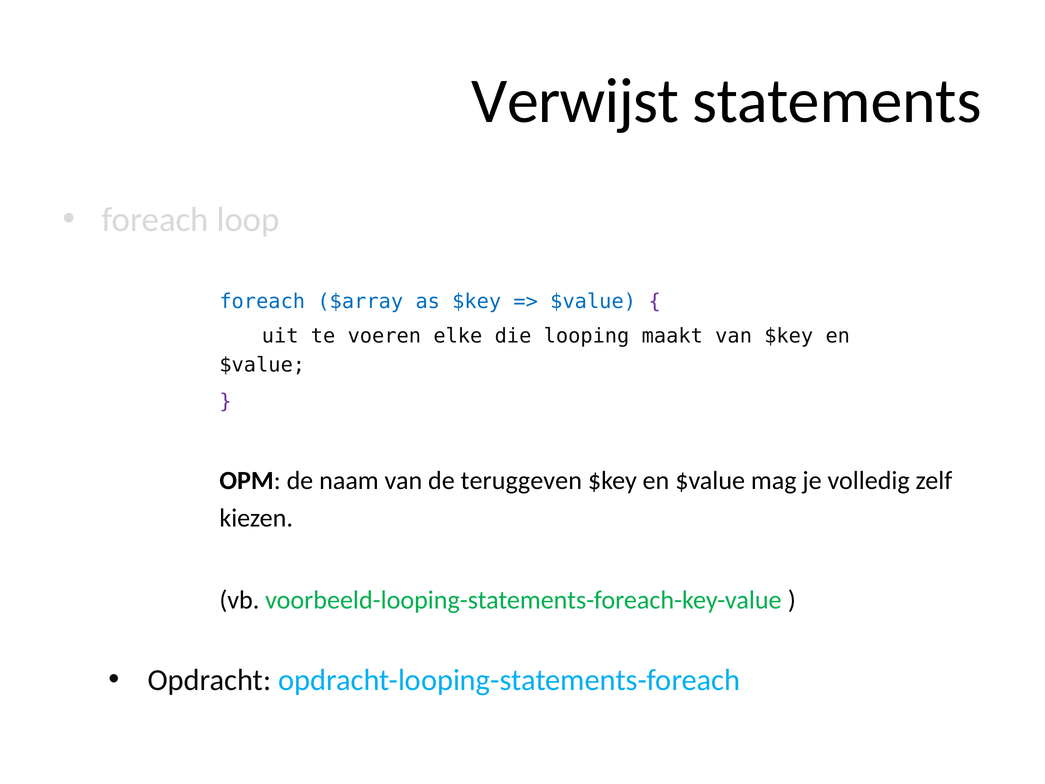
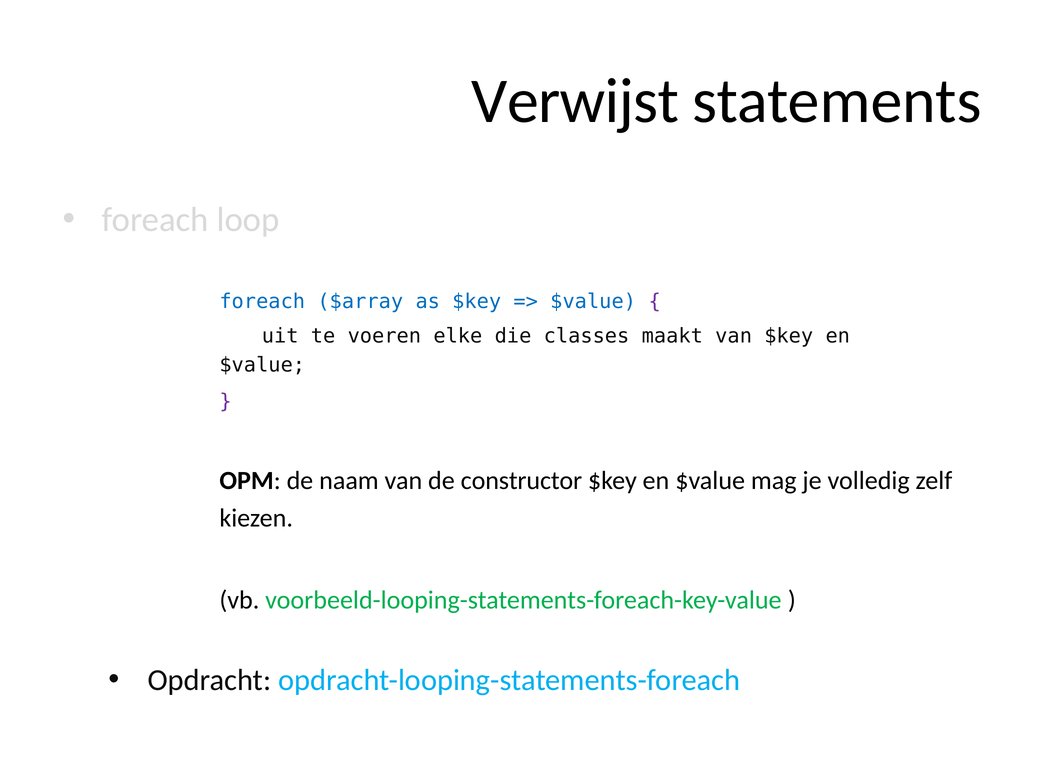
looping: looping -> classes (587, 336)
teruggeven: teruggeven -> constructor (521, 480)
